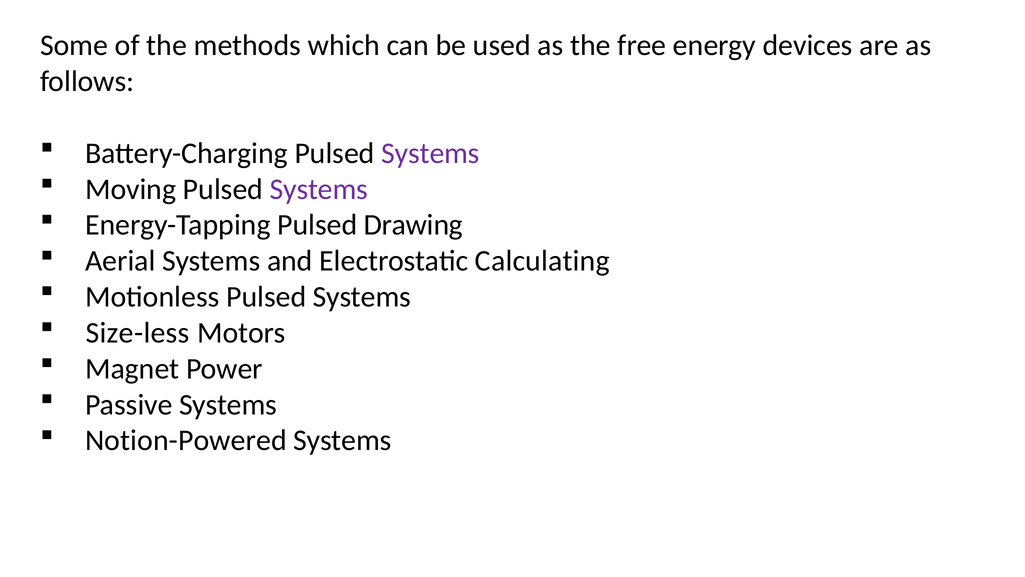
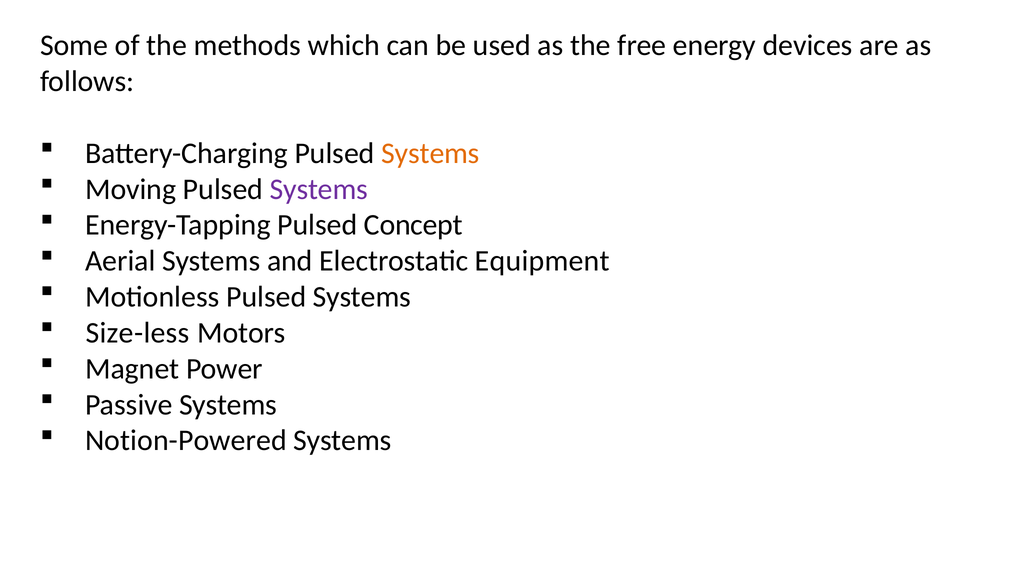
Systems colour: purple -> orange (430, 153)
Drawing: Drawing -> Concept (413, 225)
Calculating: Calculating -> Equipment (542, 261)
